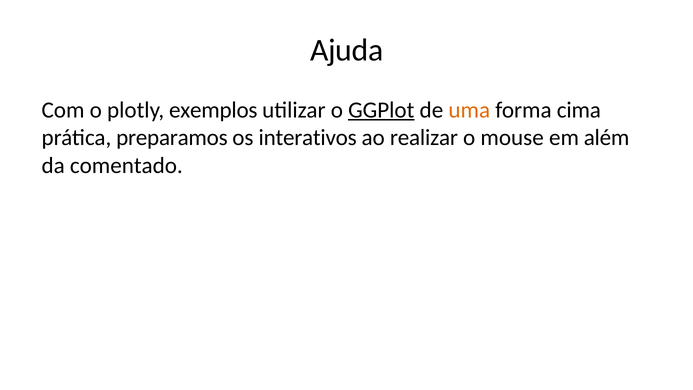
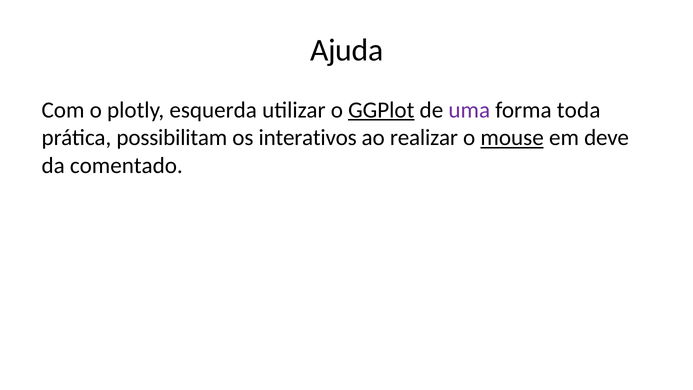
exemplos: exemplos -> esquerda (213, 110)
uma colour: orange -> purple (469, 110)
cima: cima -> toda (579, 110)
preparamos: preparamos -> possibilitam (172, 138)
mouse underline: none -> present (512, 138)
além: além -> deve (607, 138)
